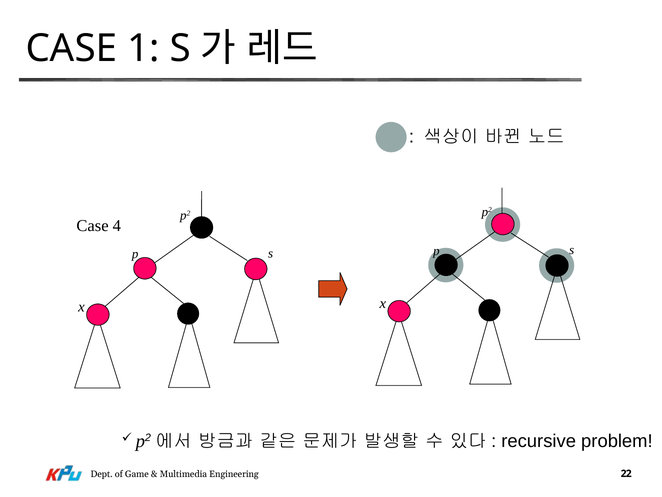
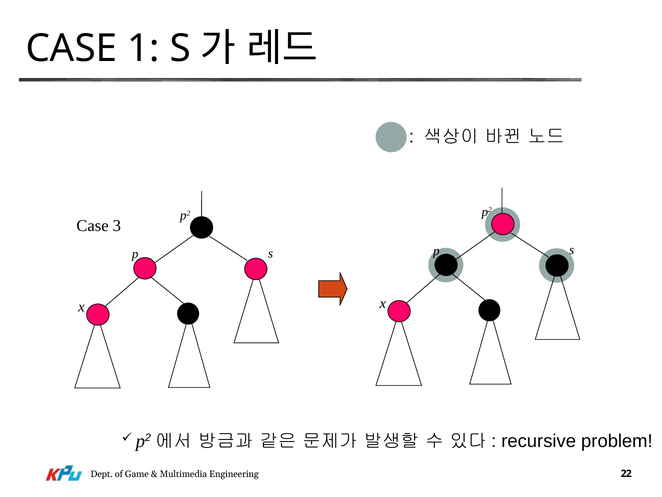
4: 4 -> 3 (117, 226)
